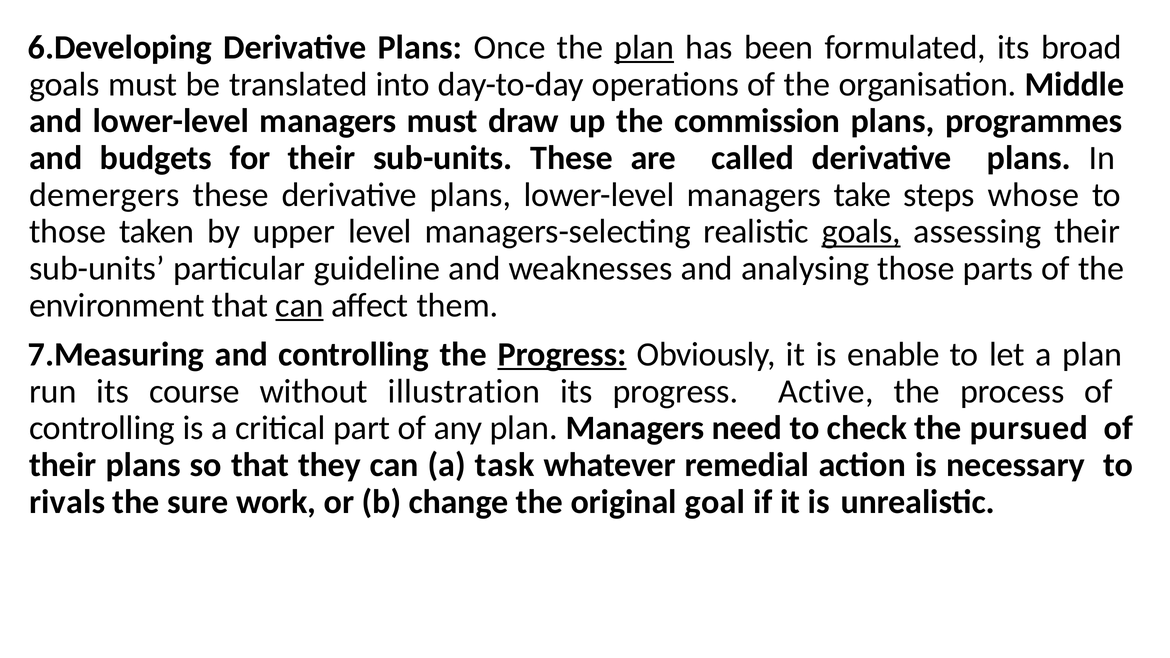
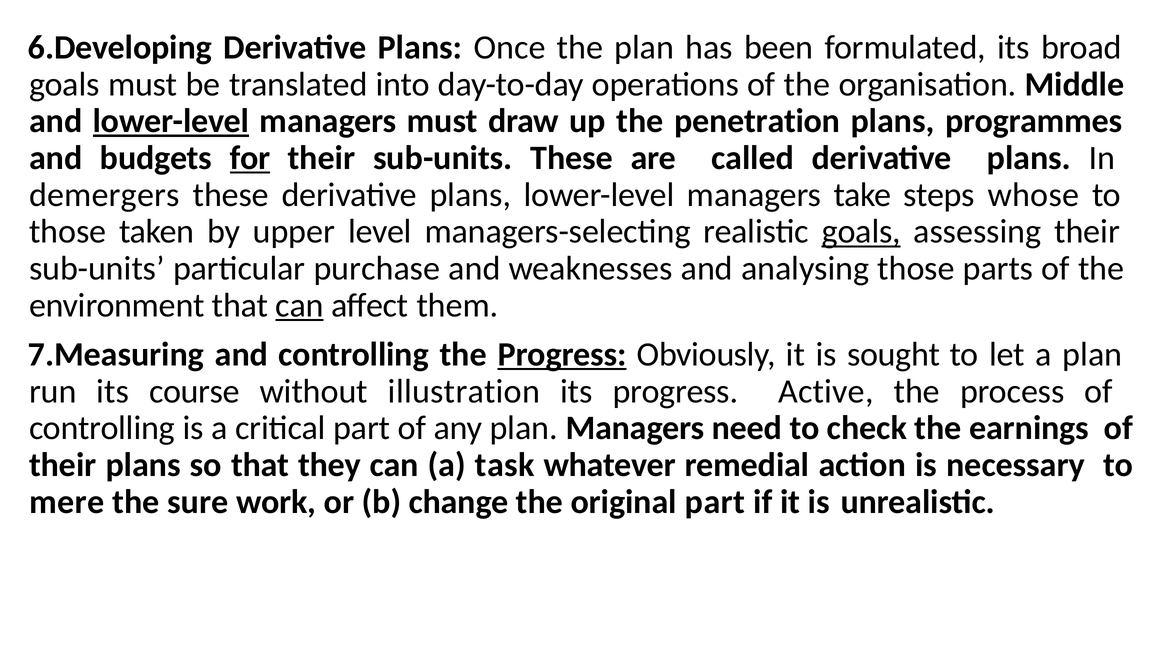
plan underline: present -> none (644, 47)
lower-level underline: none -> present (171, 121)
commission: commission -> penetration (757, 121)
for underline: none -> present (250, 158)
guideline: guideline -> purchase (377, 269)
enable: enable -> sought (894, 355)
pursued: pursued -> earnings (1029, 428)
rivals: rivals -> mere (67, 502)
original goal: goal -> part (715, 502)
